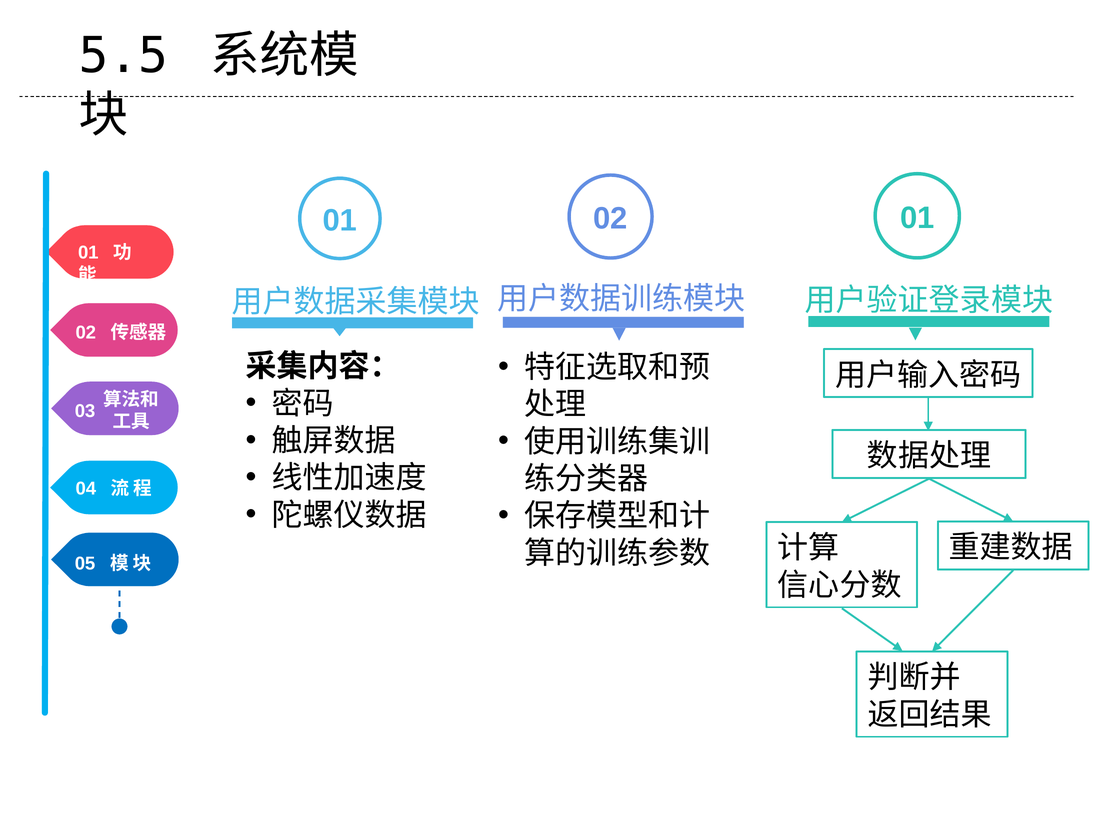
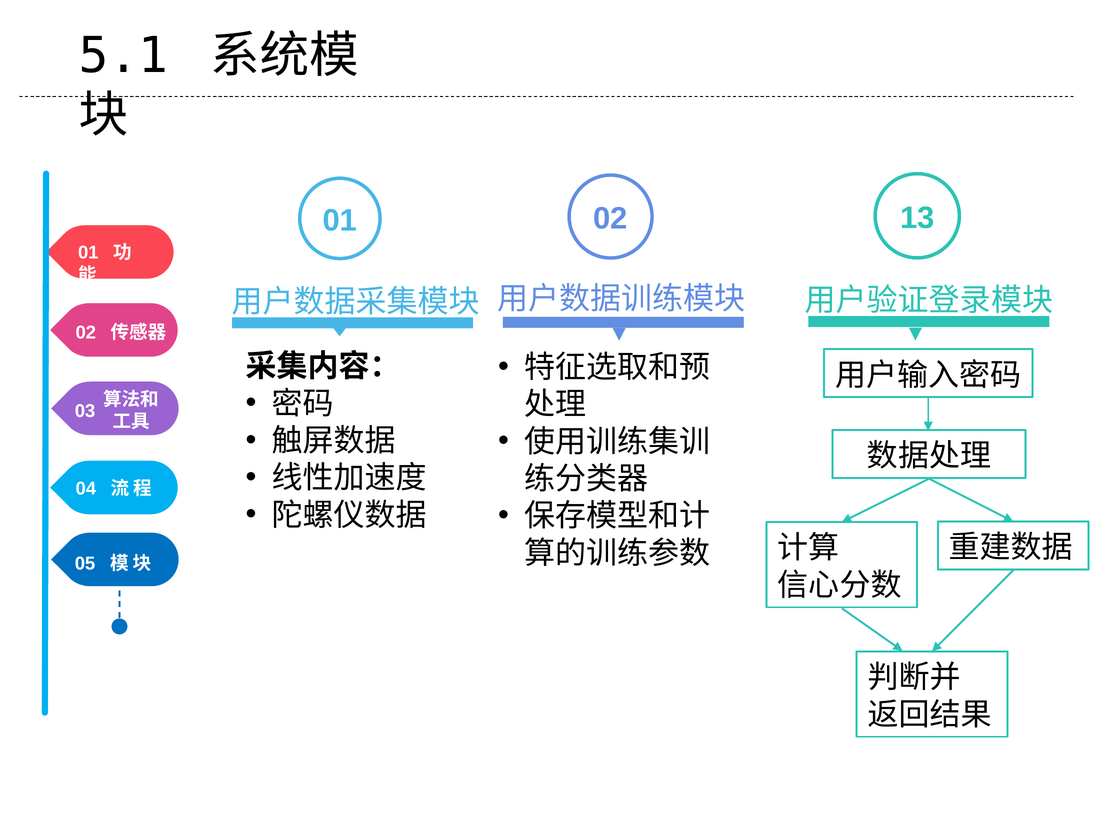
5.5: 5.5 -> 5.1 (124, 56)
01 01: 01 -> 13 (917, 218)
